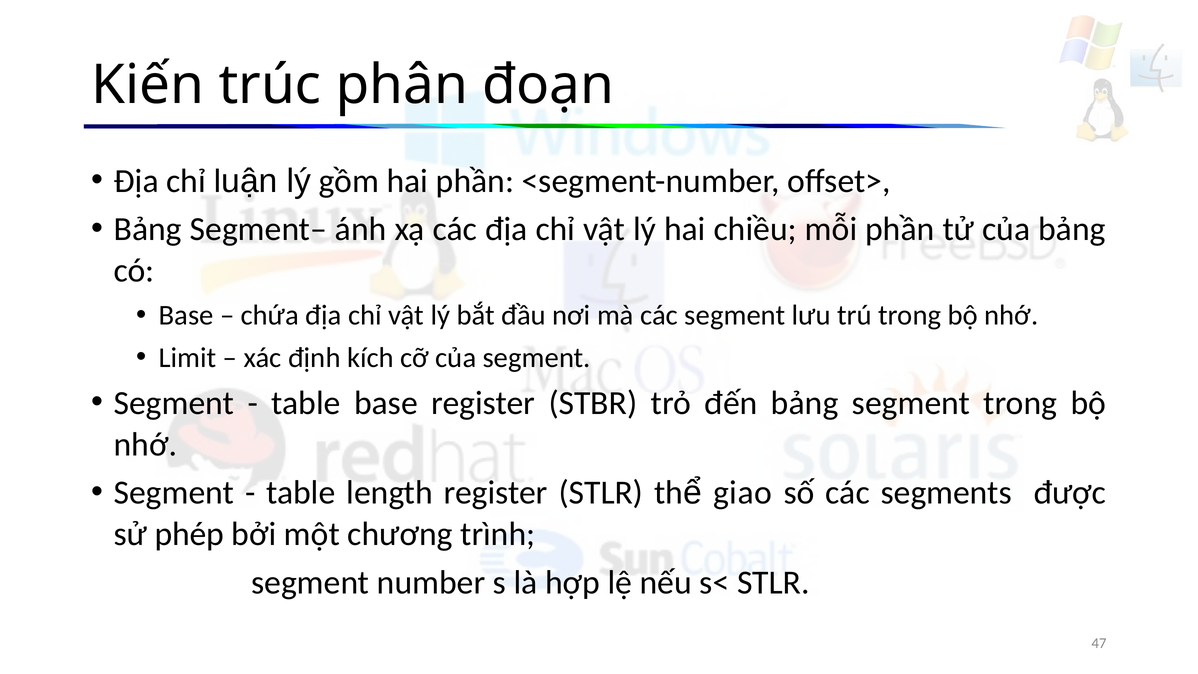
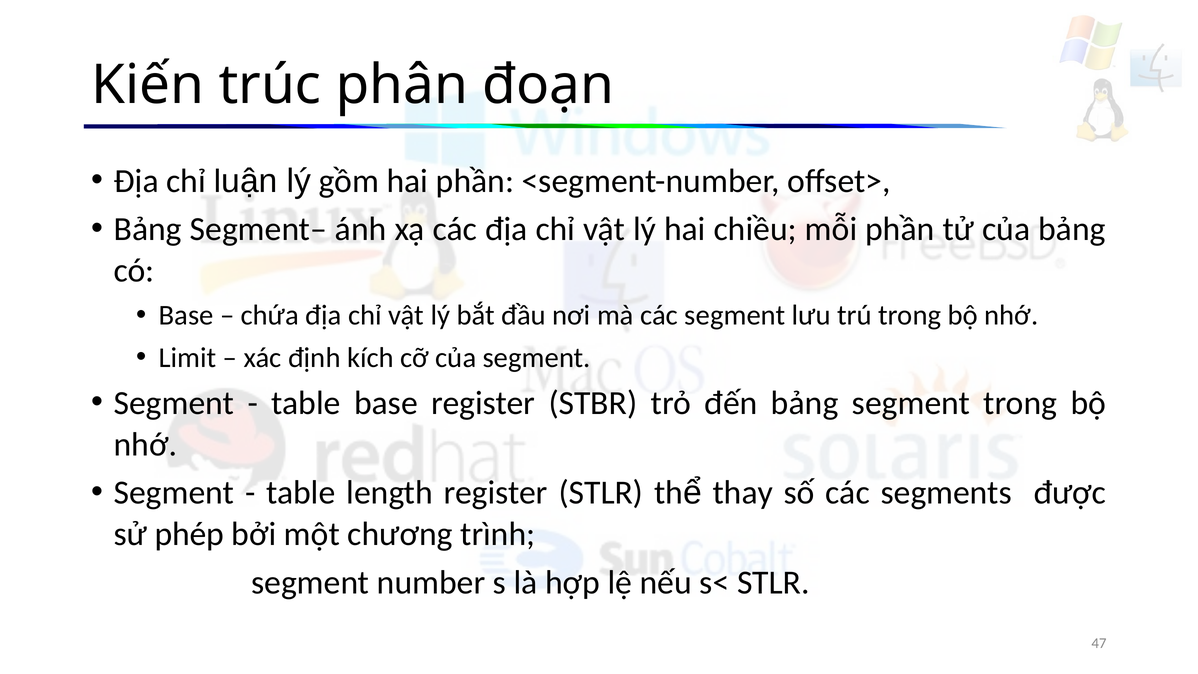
giao: giao -> thay (743, 493)
